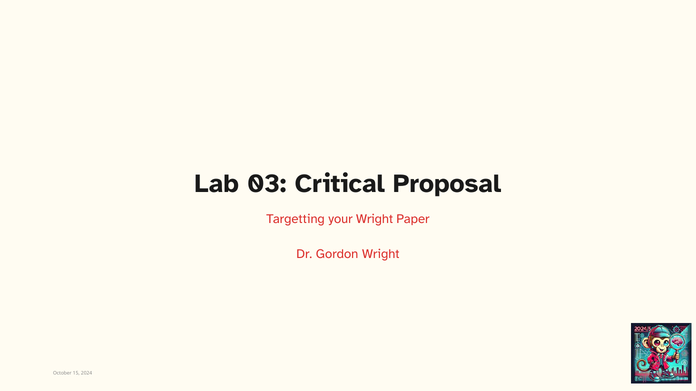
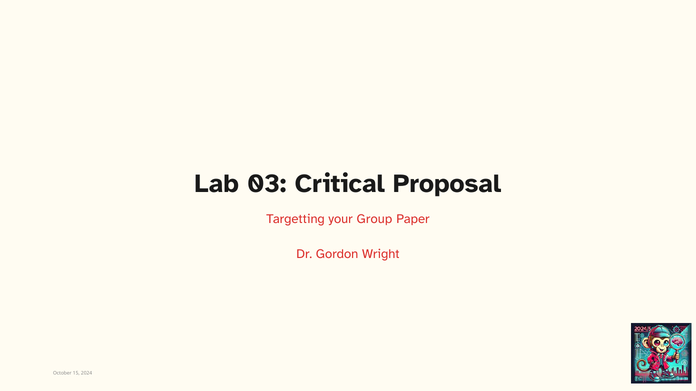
your Wright: Wright -> Group (374, 219)
